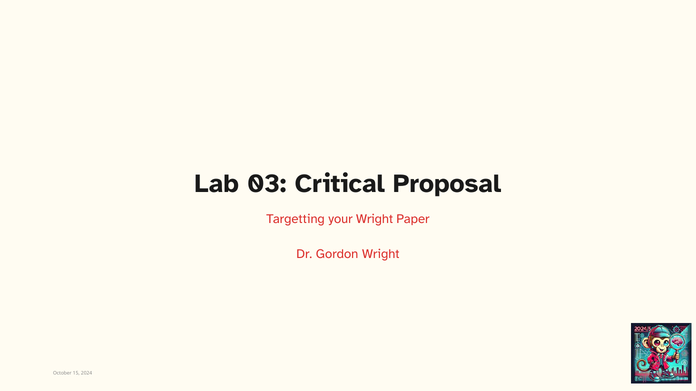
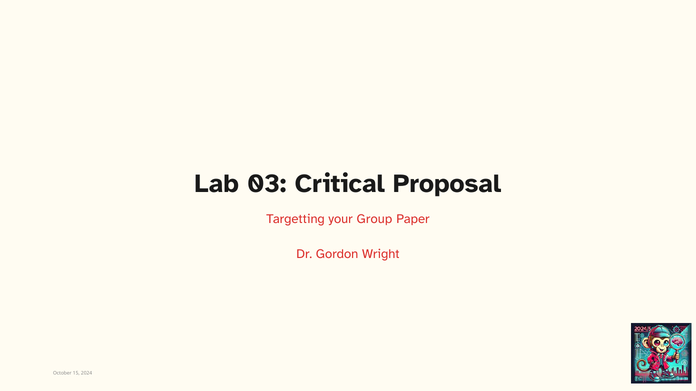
your Wright: Wright -> Group (374, 219)
